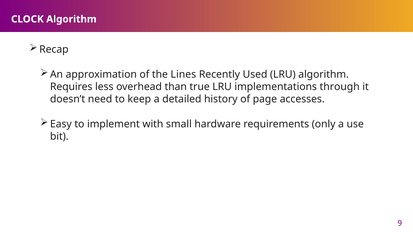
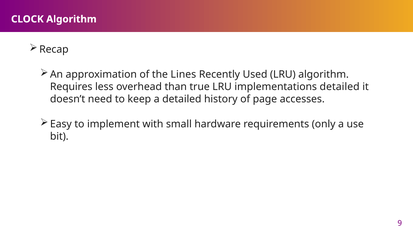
implementations through: through -> detailed (340, 87)
